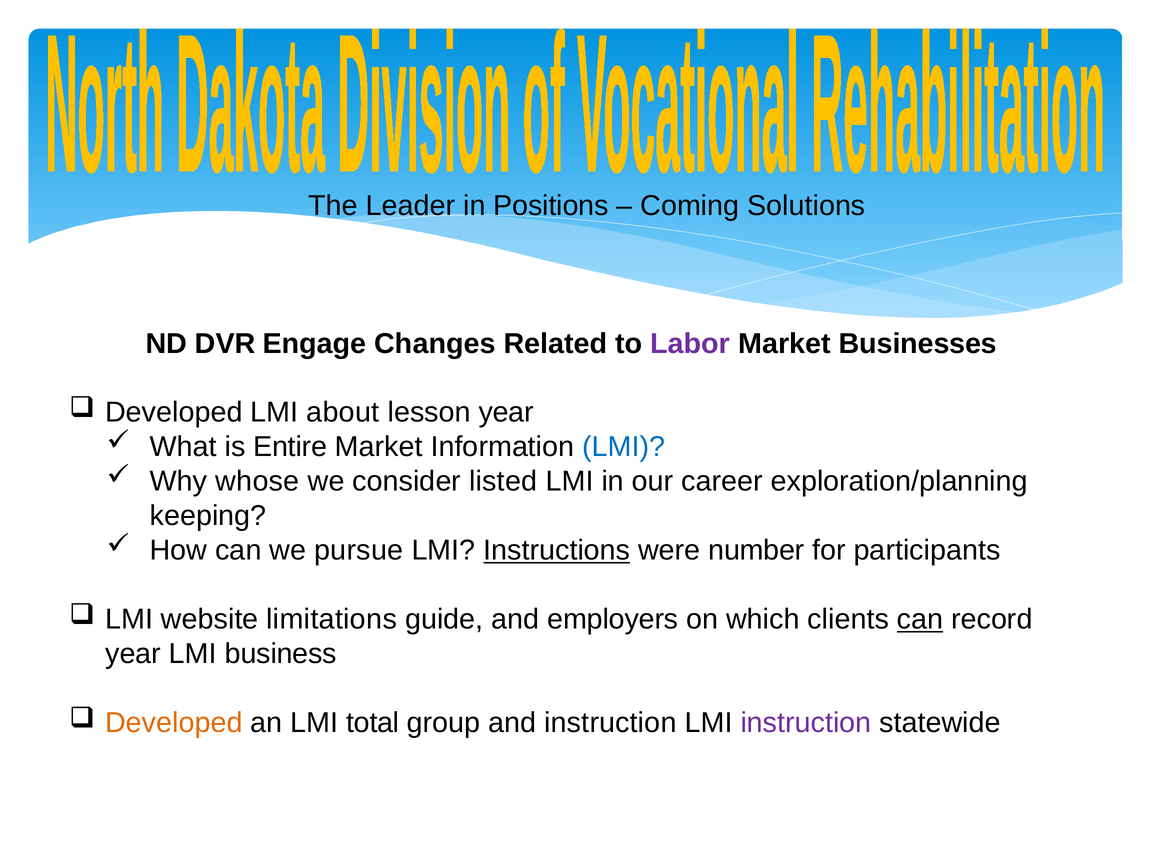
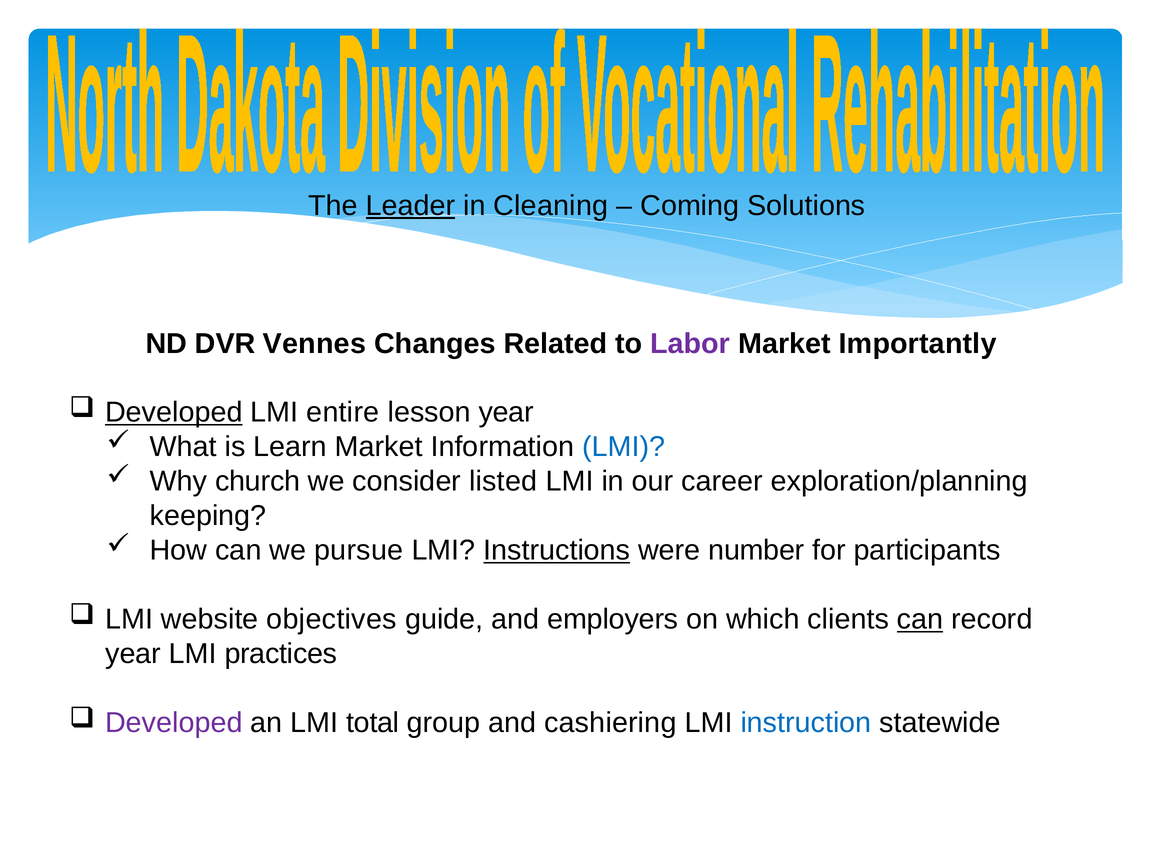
Leader underline: none -> present (411, 206)
Positions: Positions -> Cleaning (551, 206)
Engage: Engage -> Vennes (314, 344)
Businesses: Businesses -> Importantly (918, 344)
Developed underline: none -> present (174, 413)
about: about -> entire (343, 413)
Entire: Entire -> Learn (290, 447)
whose: whose -> church (258, 482)
limitations: limitations -> objectives (332, 620)
business: business -> practices (281, 654)
Developed colour: orange -> purple (174, 723)
and instruction: instruction -> cashiering (610, 723)
instruction colour: purple -> blue (806, 723)
